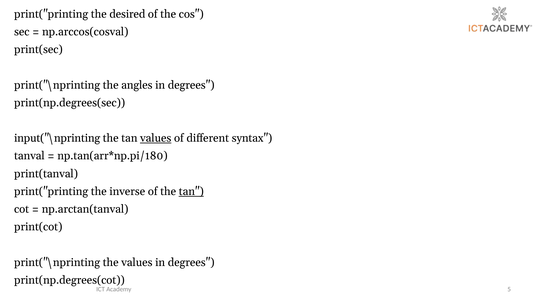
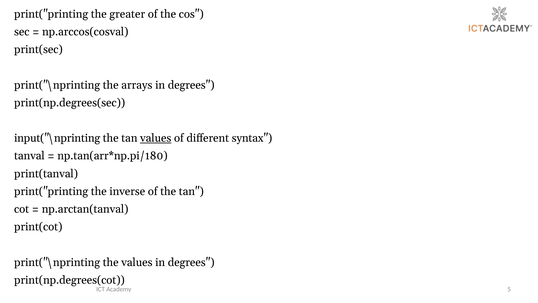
desired: desired -> greater (127, 14)
angles: angles -> arrays (137, 85)
tan underline: present -> none (191, 191)
